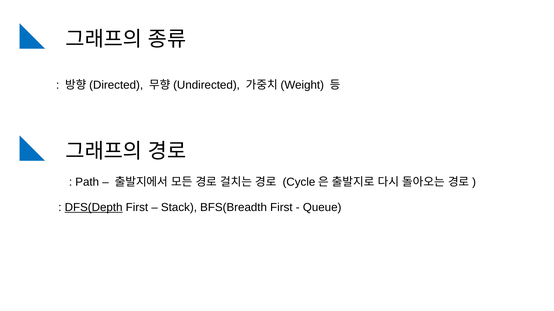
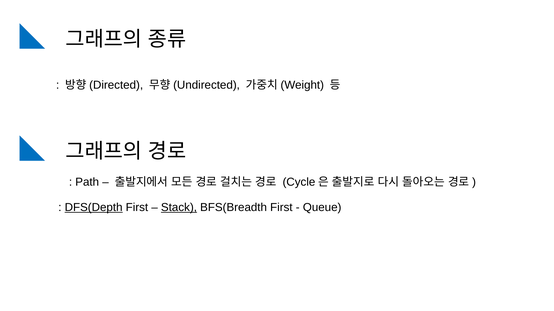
Stack underline: none -> present (179, 208)
